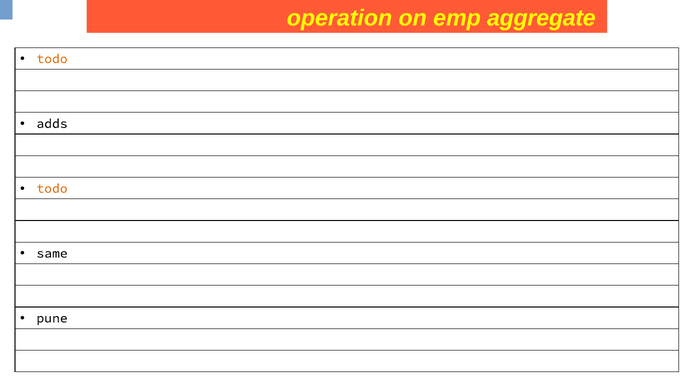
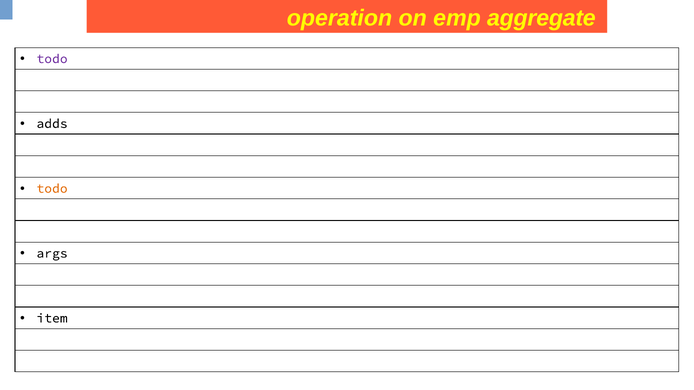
todo colour: orange -> purple (52, 59)
same: same -> args (52, 254)
pune: pune -> item (52, 318)
